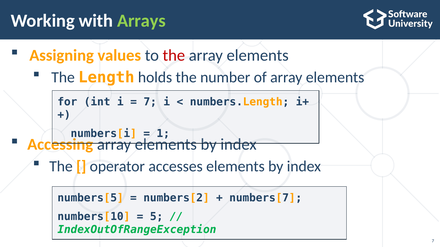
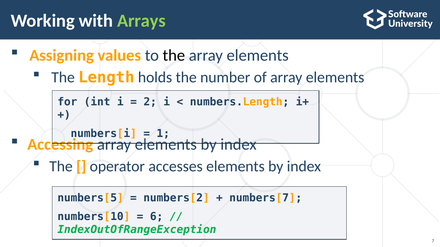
the colour: red -> black (174, 56)
7: 7 -> 2 (150, 102)
5: 5 -> 6 (157, 217)
